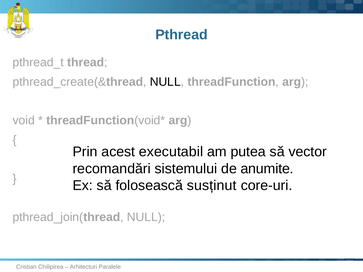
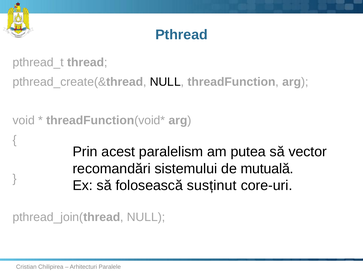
executabil: executabil -> paralelism (171, 152)
anumite: anumite -> mutuală (267, 169)
